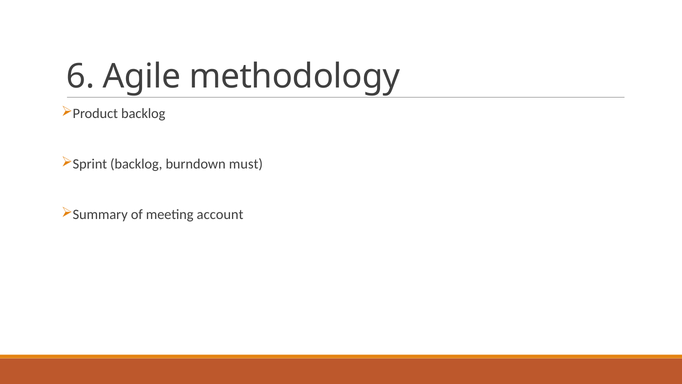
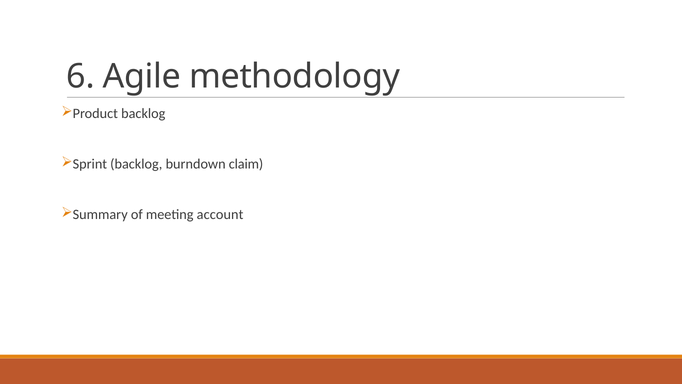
must: must -> claim (246, 164)
